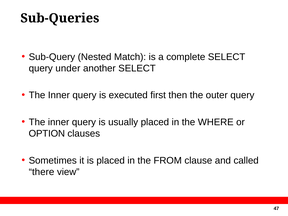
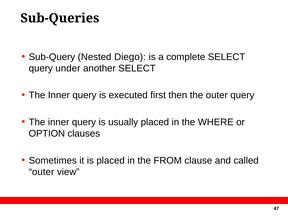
Match: Match -> Diego (130, 57)
there: there -> outer (42, 172)
